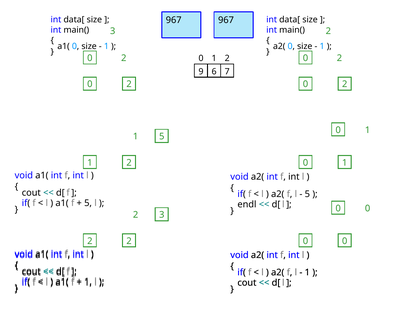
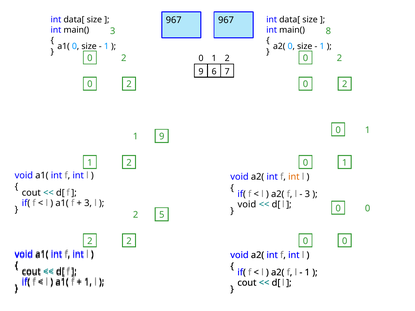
2: 2 -> 8 (328, 31)
1 5: 5 -> 9 (162, 137)
int colour: black -> orange (294, 177)
5: 5 -> 3 (307, 194)
5: 5 -> 3 (88, 203)
endl: endl -> void (247, 205)
2 3: 3 -> 5 (162, 215)
